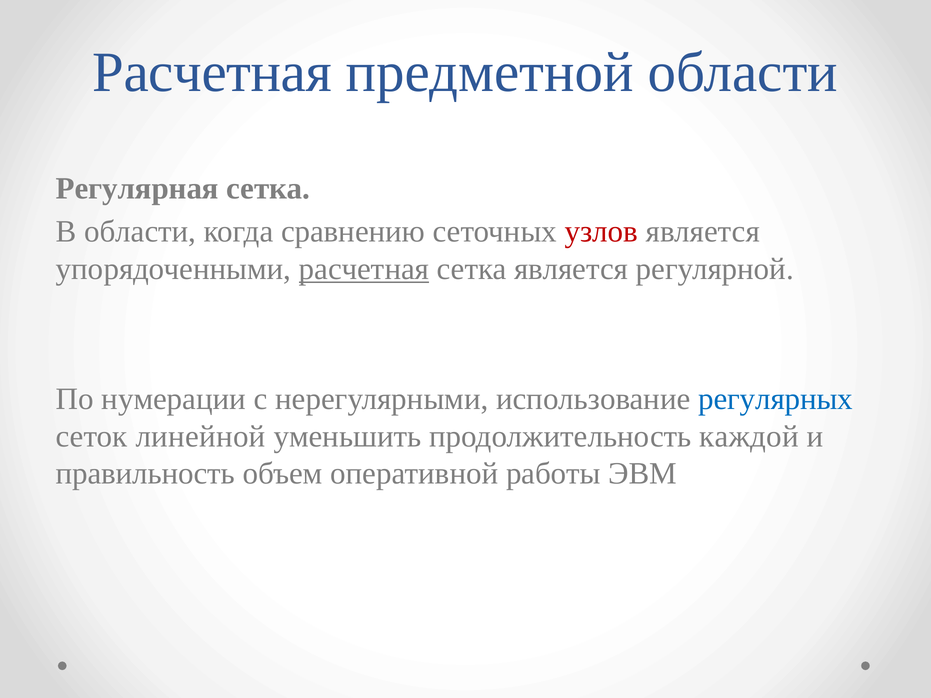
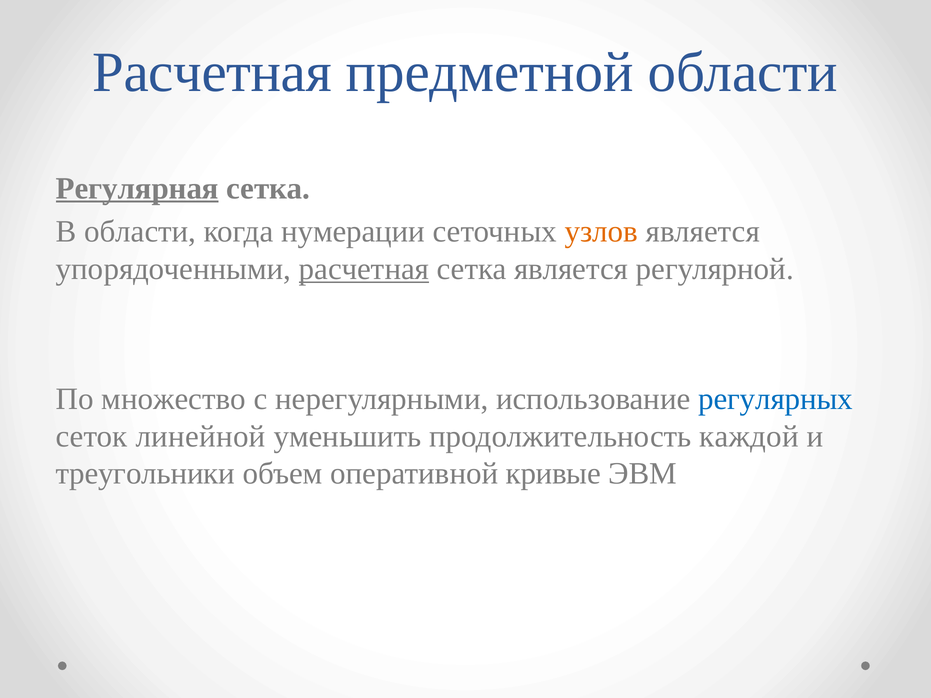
Регулярная underline: none -> present (137, 188)
сравнению: сравнению -> нумерации (353, 232)
узлов colour: red -> orange (601, 232)
нумерации: нумерации -> множество (174, 399)
правильность: правильность -> треугольники (145, 474)
работы: работы -> кривые (553, 474)
